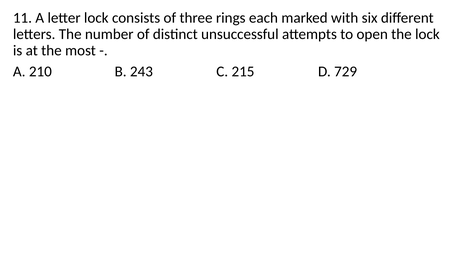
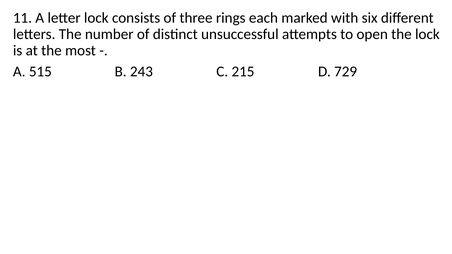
210: 210 -> 515 (40, 72)
